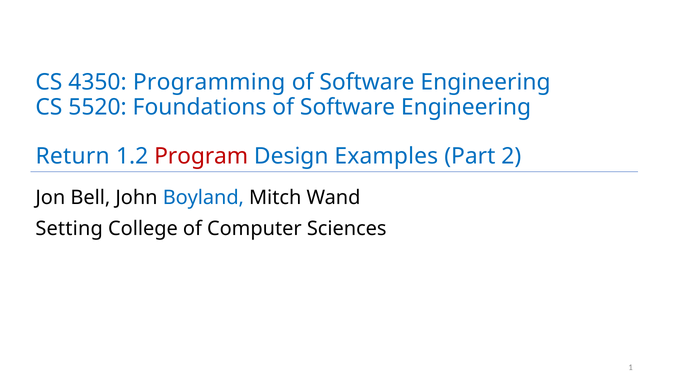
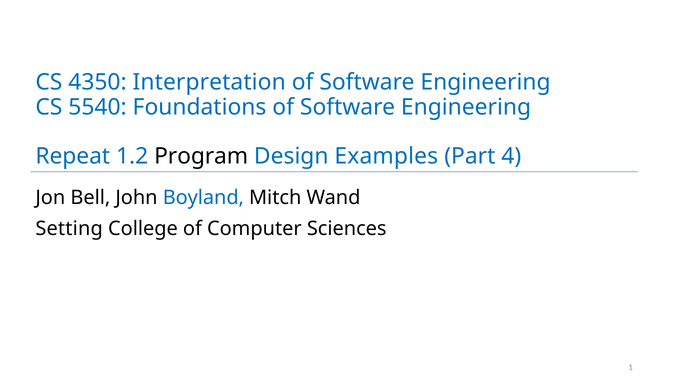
Programming: Programming -> Interpretation (209, 82)
5520: 5520 -> 5540 (98, 107)
Return: Return -> Repeat (73, 156)
Program colour: red -> black (201, 156)
2: 2 -> 4 (511, 156)
